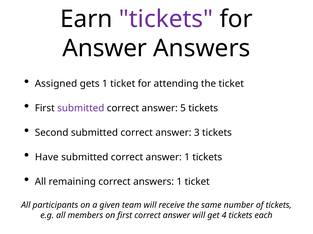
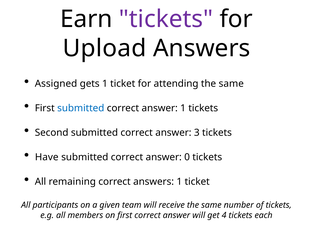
Answer: Answer -> Upload (104, 48)
attending the ticket: ticket -> same (231, 84)
submitted colour: purple -> blue (81, 109)
answer 5: 5 -> 1 (183, 109)
answer 1: 1 -> 0 (187, 158)
